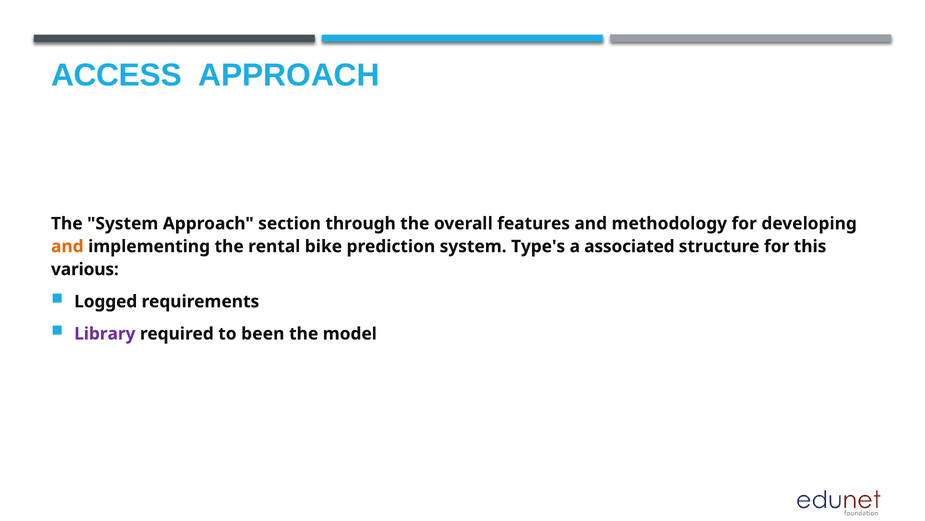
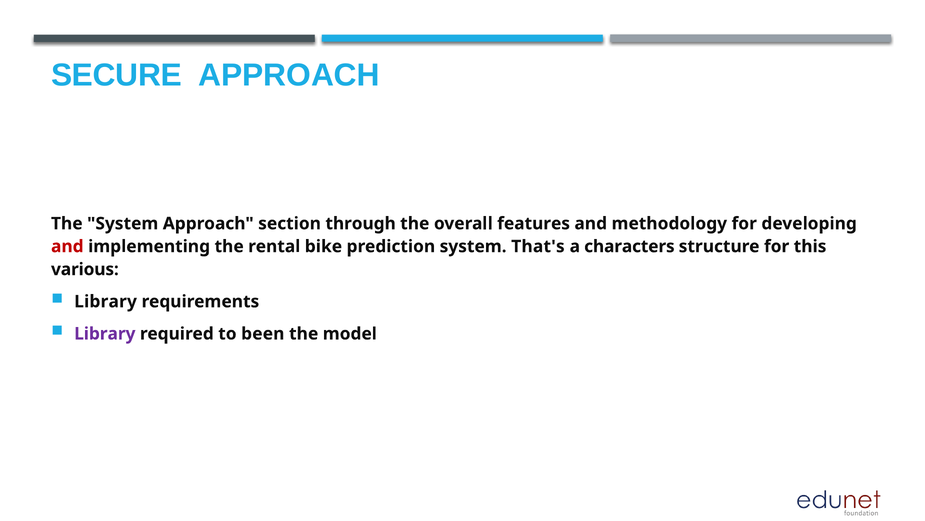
ACCESS: ACCESS -> SECURE (116, 75)
and colour: orange -> red (67, 246)
Type's: Type's -> That's (538, 246)
associated: associated -> characters (629, 246)
Logged: Logged -> Library (106, 301)
